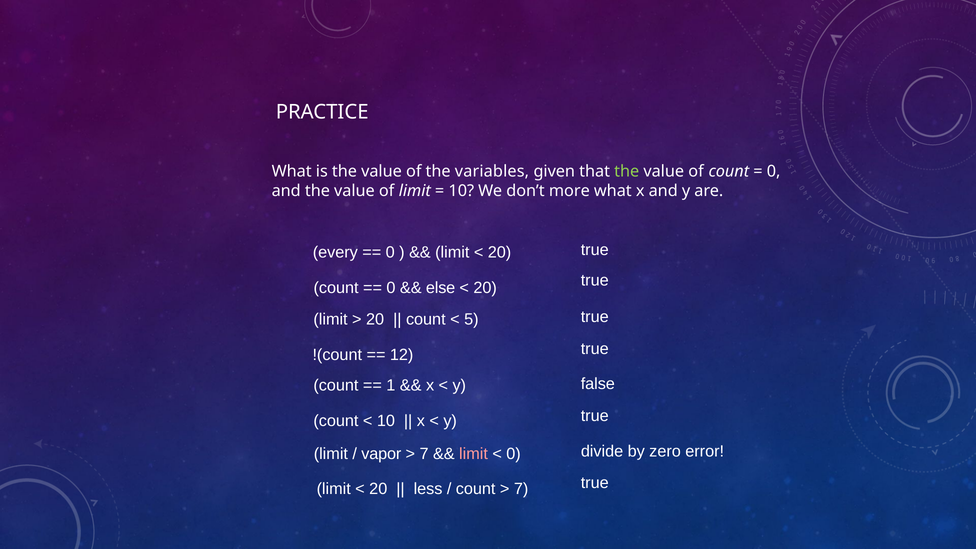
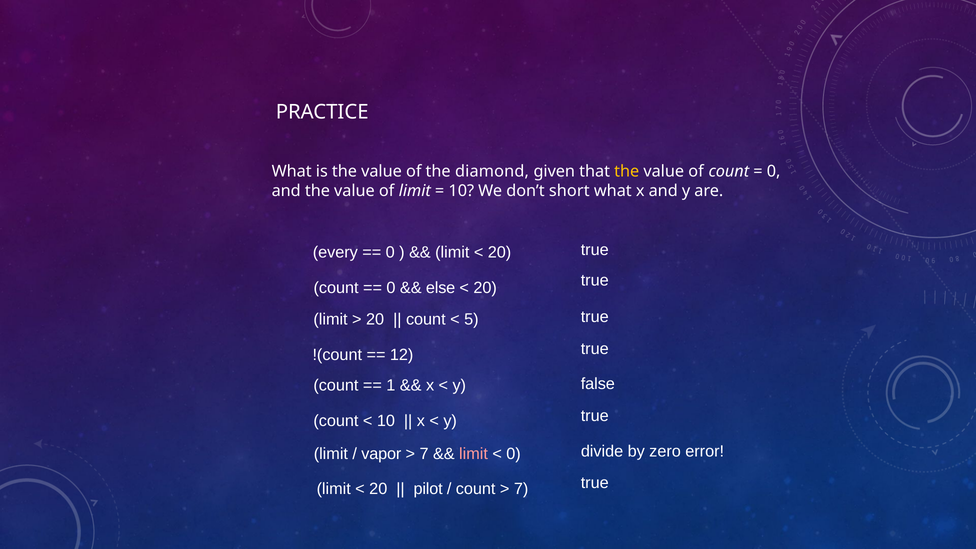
variables: variables -> diamond (492, 172)
the colour: light green -> yellow (627, 172)
more: more -> short (569, 191)
less: less -> pilot (428, 489)
